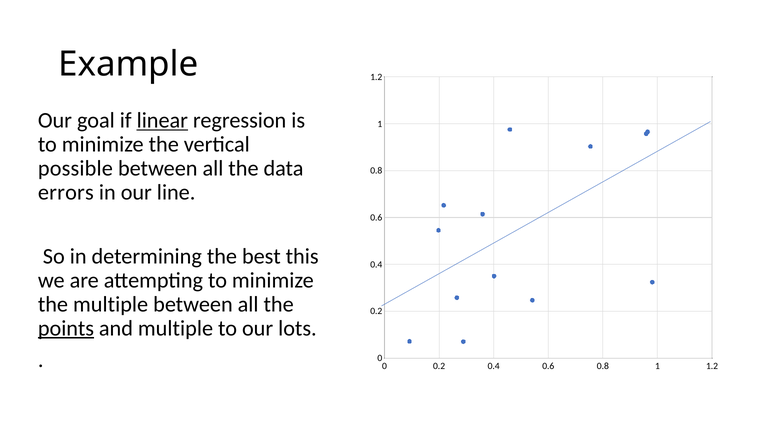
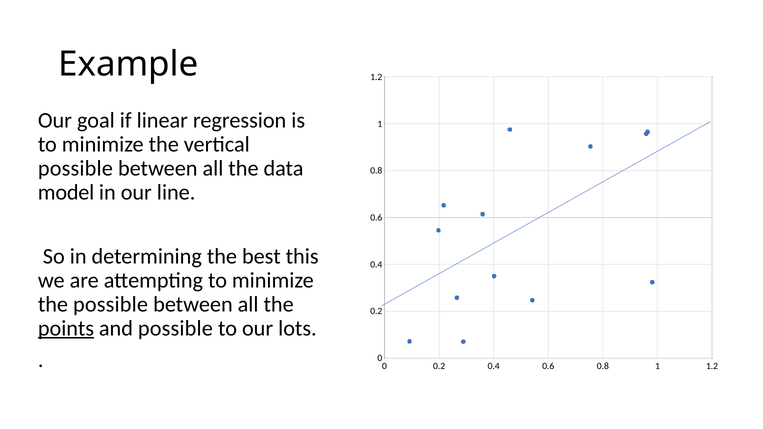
linear underline: present -> none (162, 121)
errors: errors -> model (66, 192)
the multiple: multiple -> possible (111, 304)
and multiple: multiple -> possible (175, 328)
